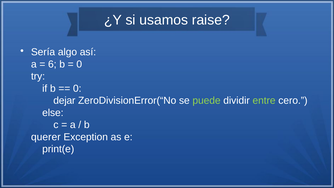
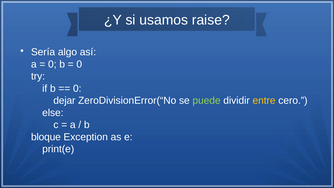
6: 6 -> 0 (52, 64)
entre colour: light green -> yellow (264, 101)
querer: querer -> bloque (46, 137)
